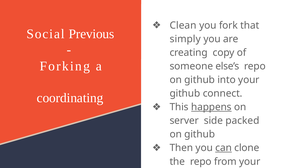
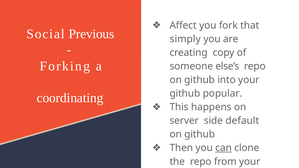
Clean: Clean -> Affect (183, 25)
connect: connect -> popular (223, 94)
happens underline: present -> none (211, 107)
packed: packed -> default (242, 121)
